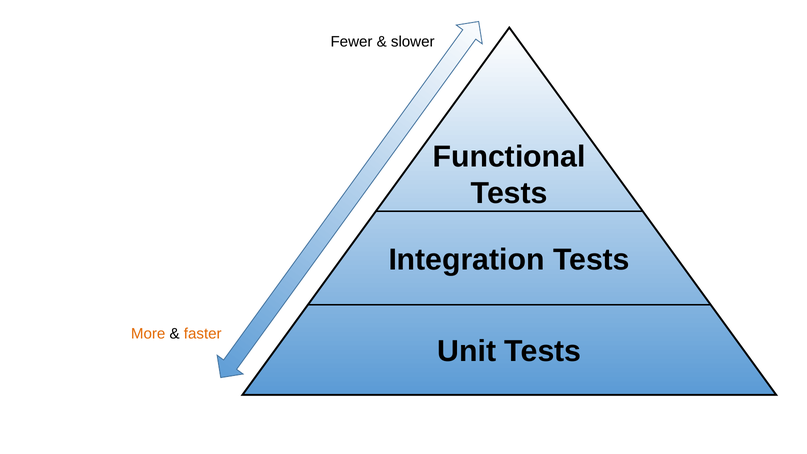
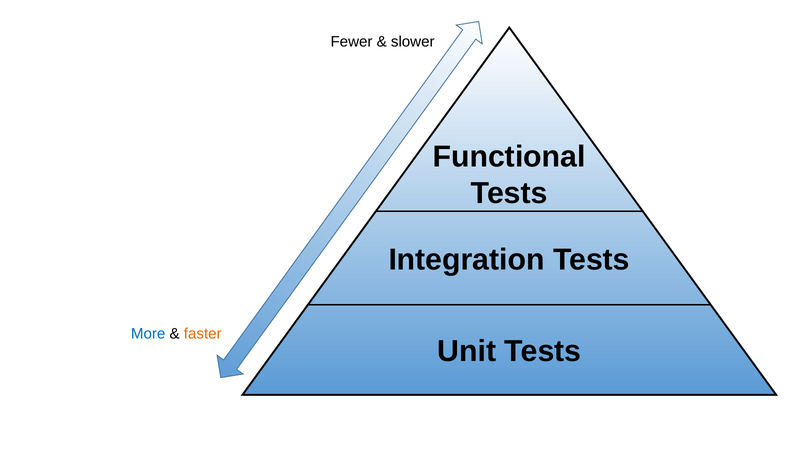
More colour: orange -> blue (148, 334)
